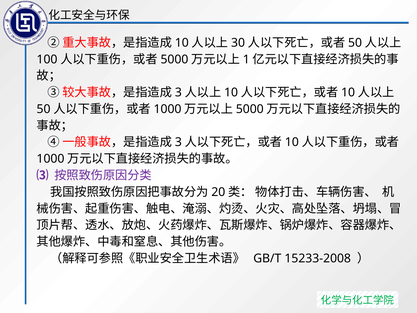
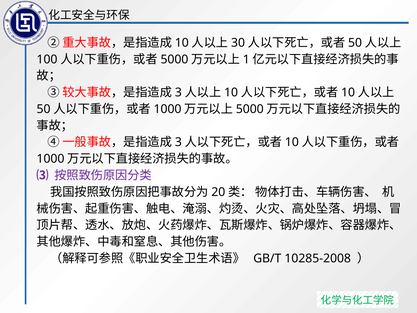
15233-2008: 15233-2008 -> 10285-2008 (318, 258)
